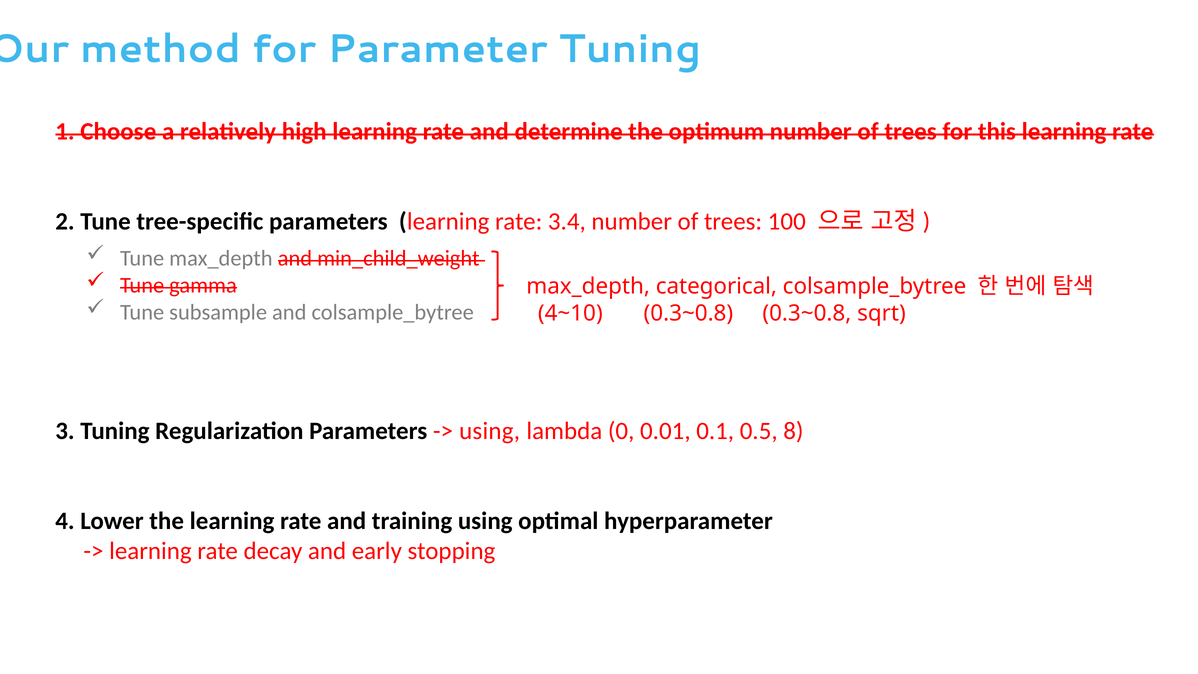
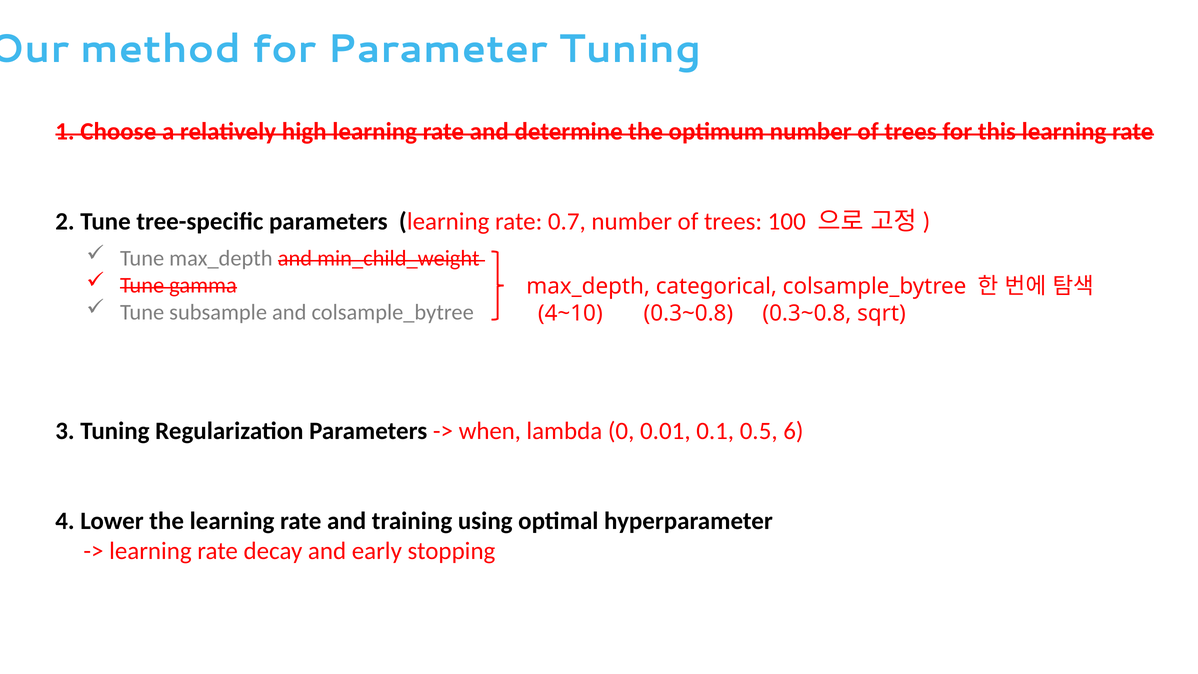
3.4: 3.4 -> 0.7 (567, 221)
using: using -> when (490, 431)
8: 8 -> 6 (793, 431)
